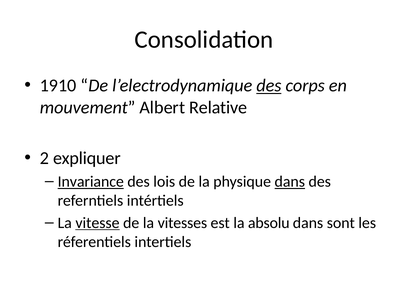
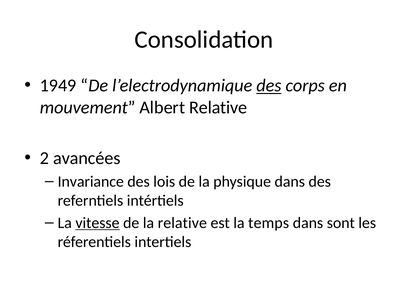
1910: 1910 -> 1949 (58, 86)
expliquer: expliquer -> avancées (87, 158)
Invariance underline: present -> none (91, 182)
dans underline: present -> none (290, 182)
la vitesses: vitesses -> relative (182, 223)
absolu: absolu -> temps (269, 223)
